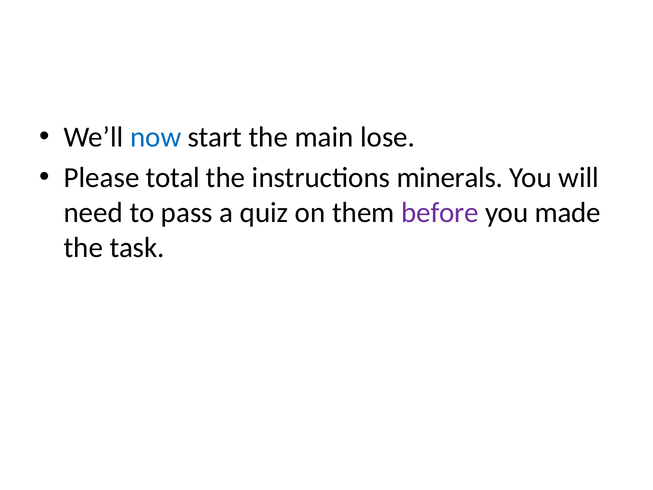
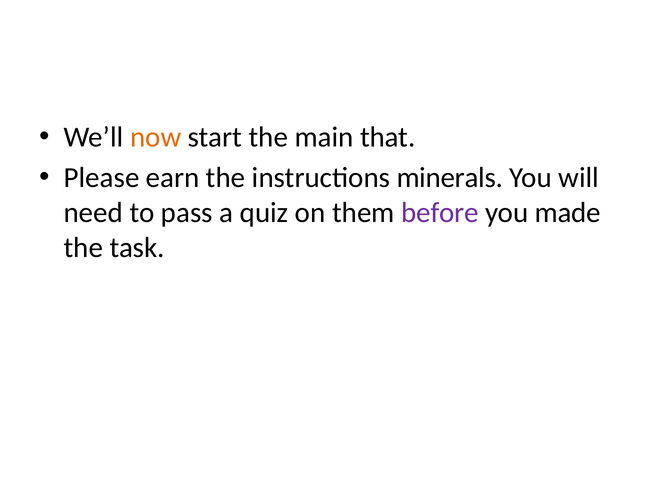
now colour: blue -> orange (156, 137)
lose: lose -> that (388, 137)
total: total -> earn (173, 178)
